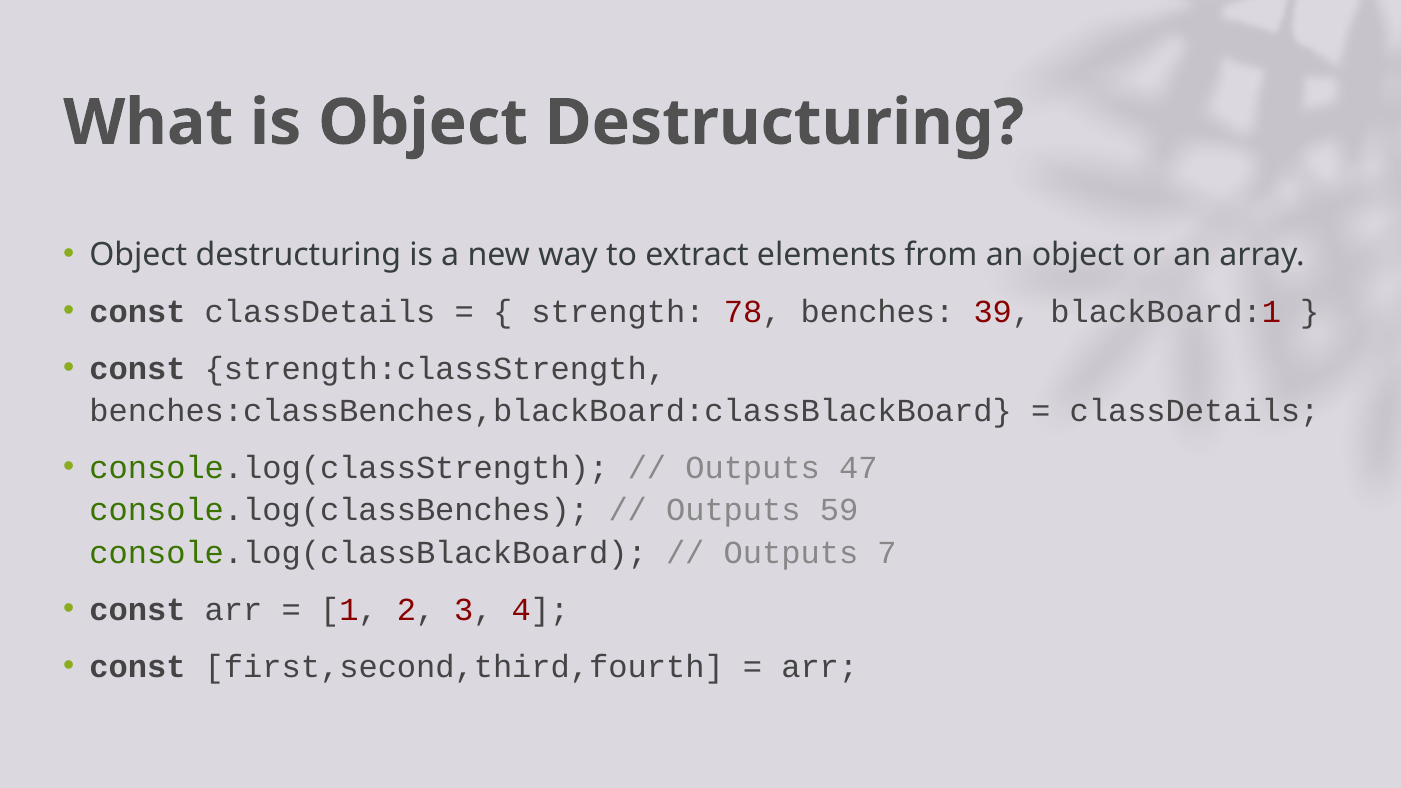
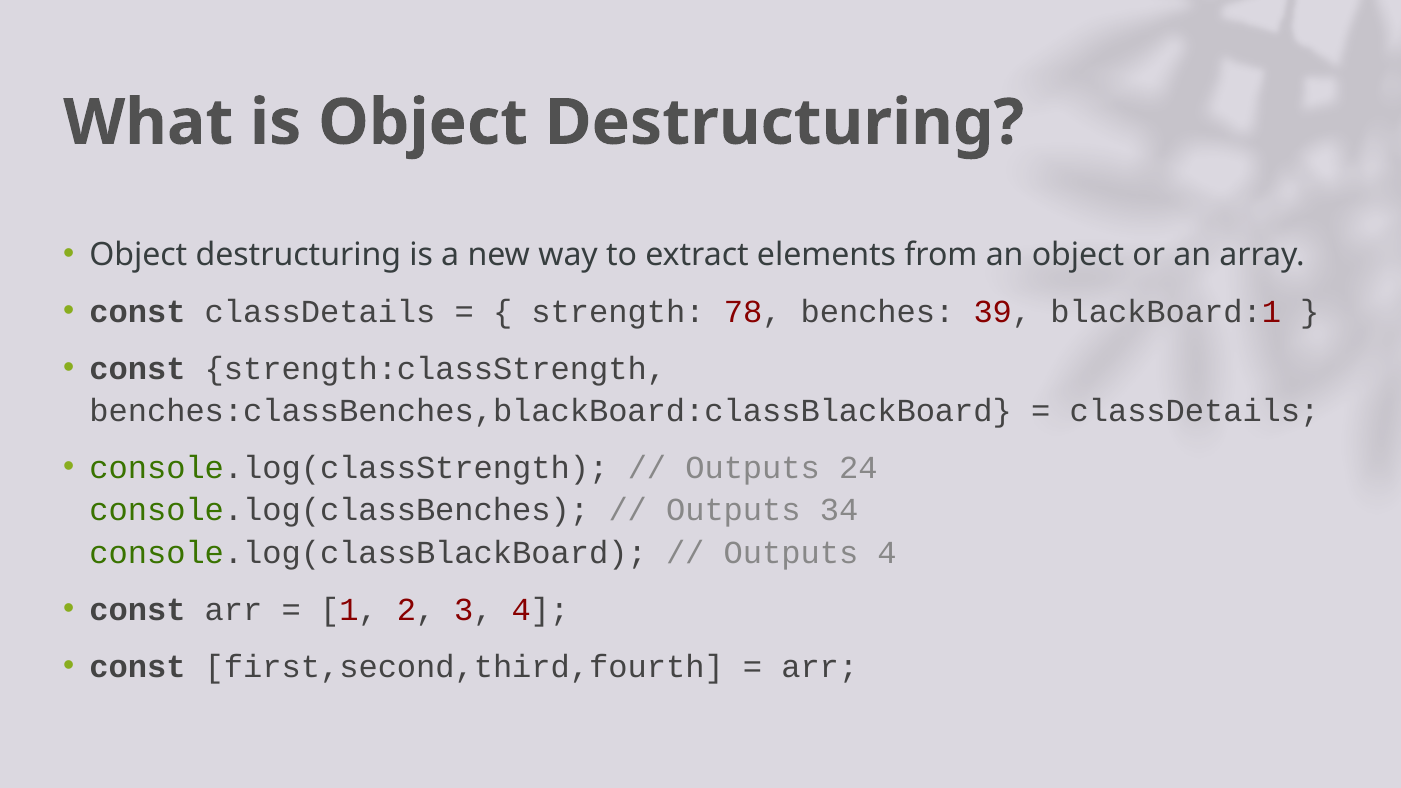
47: 47 -> 24 (858, 468)
59: 59 -> 34 (839, 510)
Outputs 7: 7 -> 4 (887, 553)
